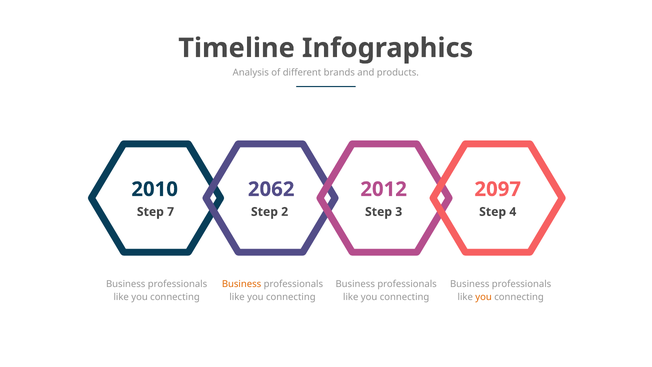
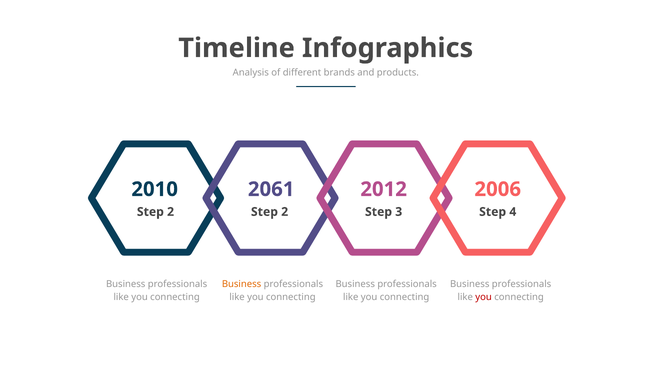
2062: 2062 -> 2061 (271, 189)
2097: 2097 -> 2006 (498, 189)
7: 7 -> 2 (171, 212)
you colour: orange -> red (484, 297)
